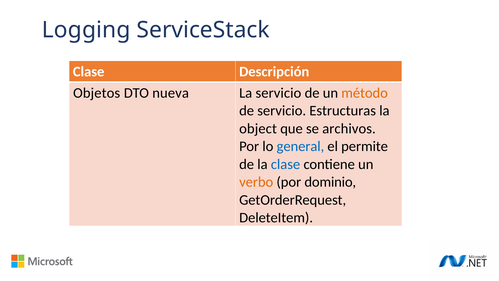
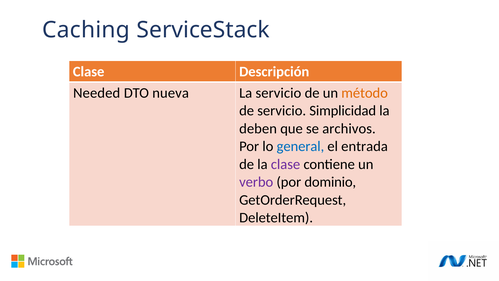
Logging: Logging -> Caching (86, 30)
Objetos: Objetos -> Needed (97, 93)
Estructuras: Estructuras -> Simplicidad (343, 111)
object: object -> deben (258, 129)
permite: permite -> entrada (365, 146)
clase colour: blue -> purple (286, 164)
verbo colour: orange -> purple (256, 182)
